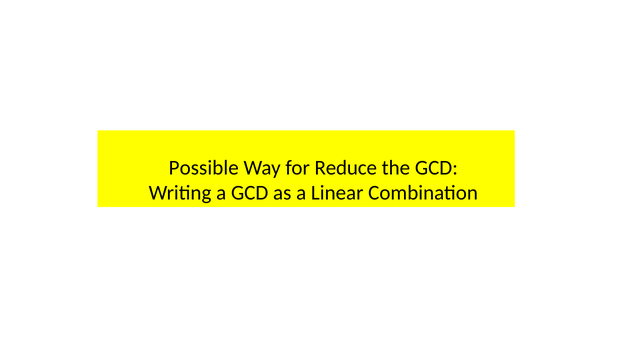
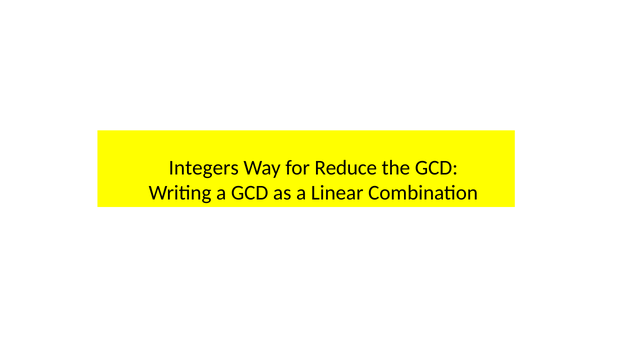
Possible: Possible -> Integers (204, 167)
